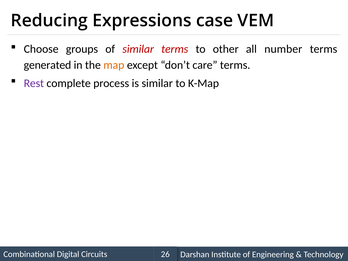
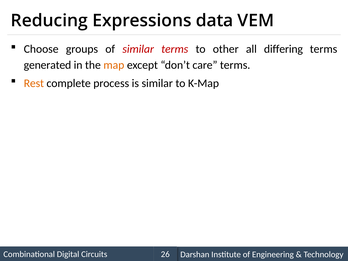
case: case -> data (215, 21)
number: number -> differing (283, 49)
Rest colour: purple -> orange (34, 83)
